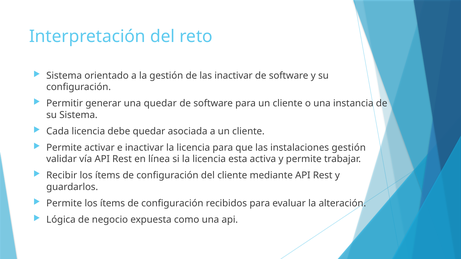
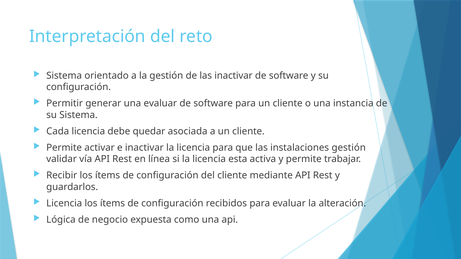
una quedar: quedar -> evaluar (160, 104)
Permite: Permite -> Licencia (64, 203)
